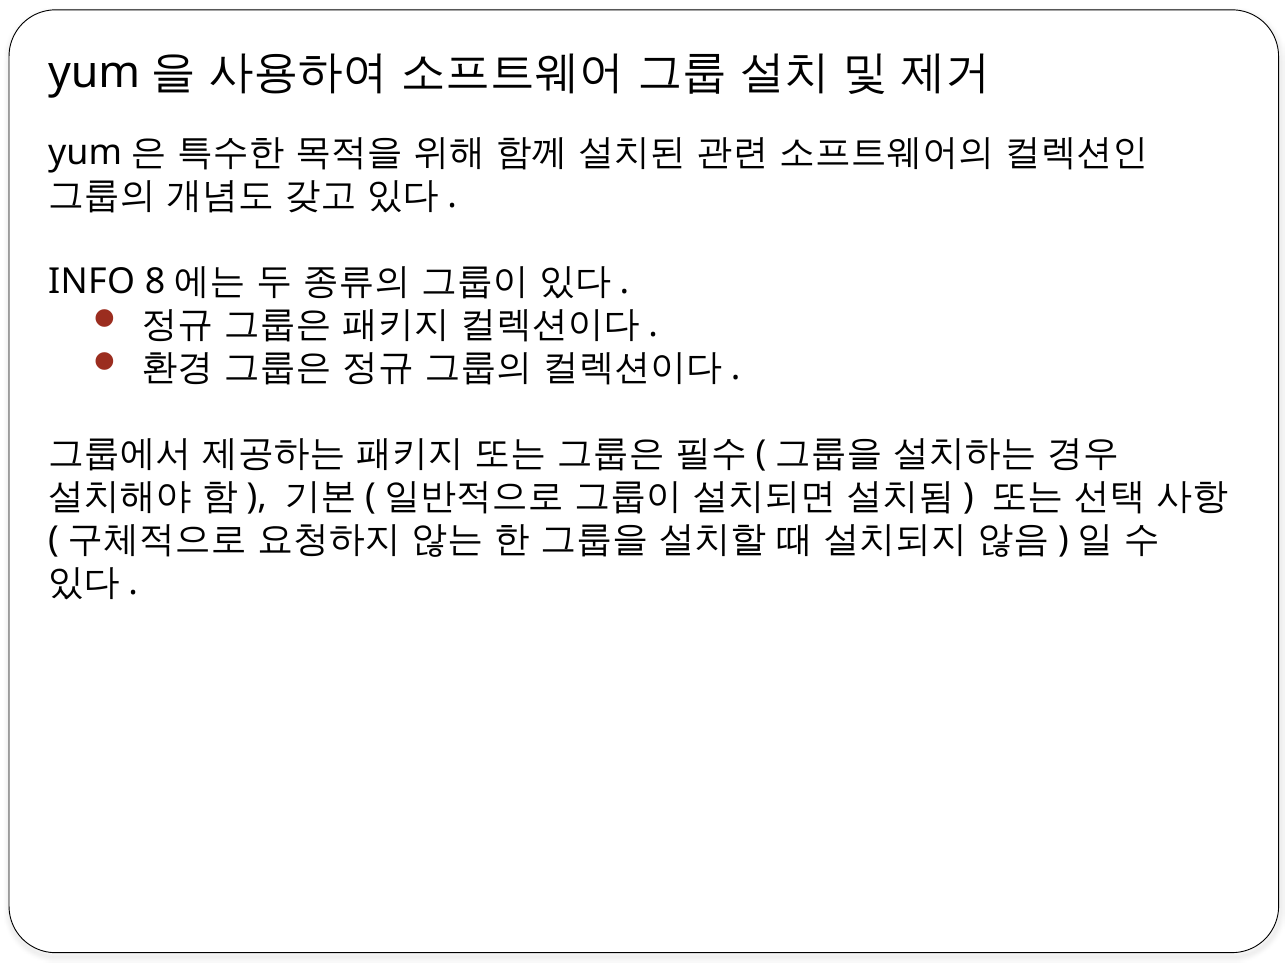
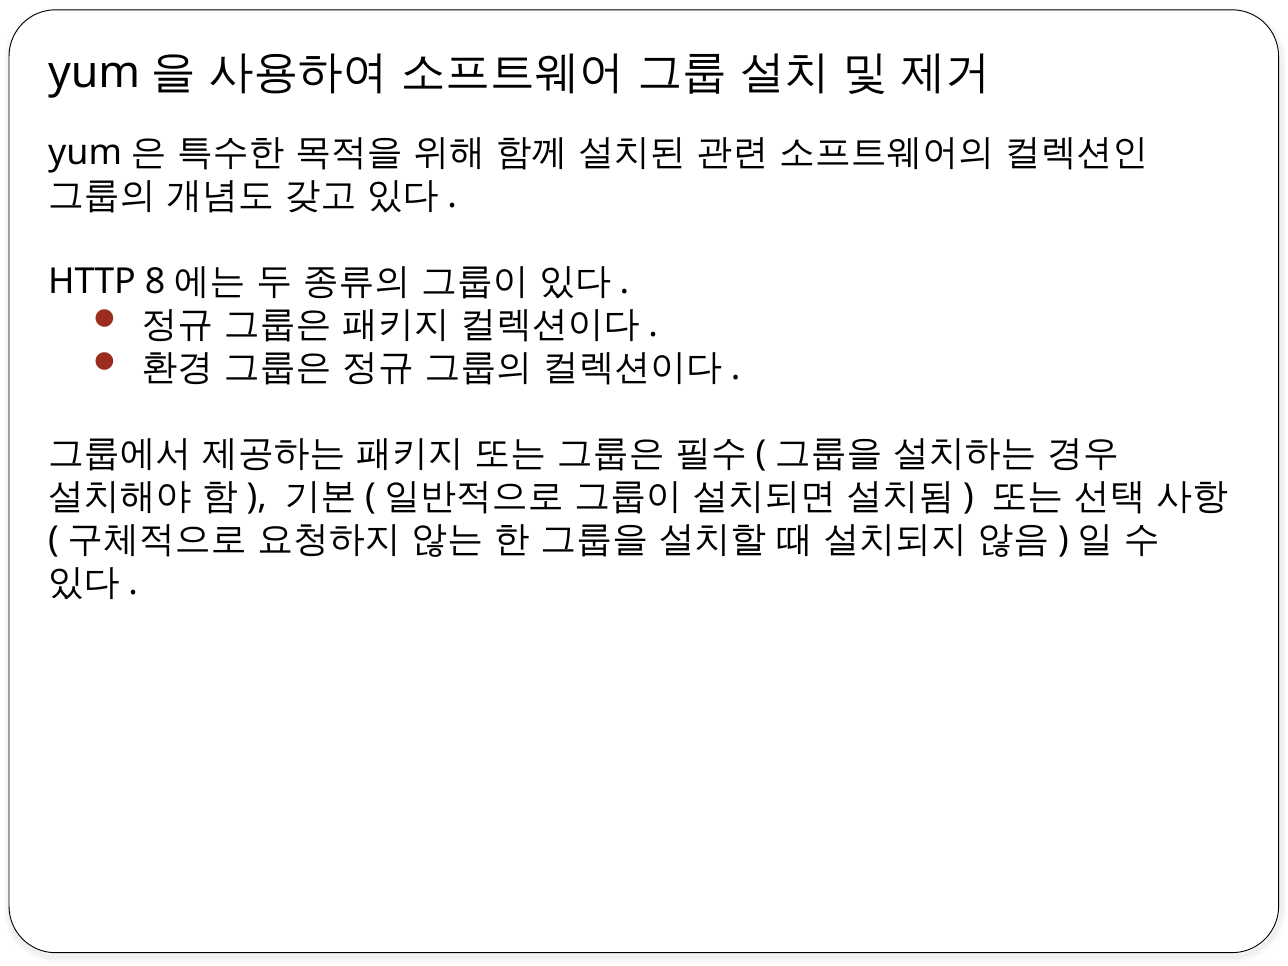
INFO: INFO -> HTTP (92, 282)
